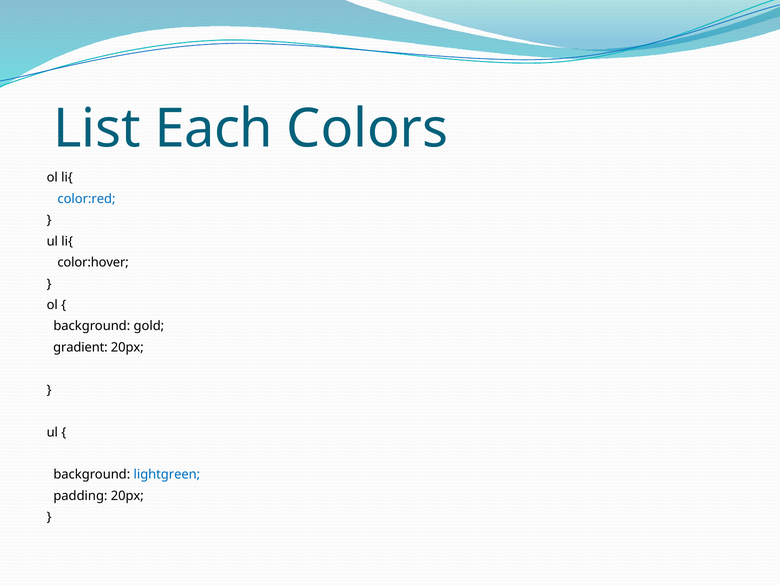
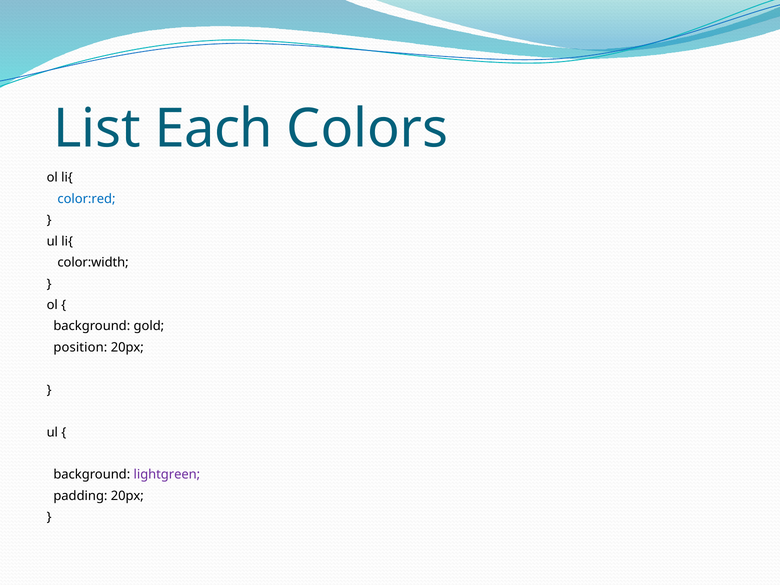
color:hover: color:hover -> color:width (93, 263)
gradient: gradient -> position (80, 347)
lightgreen colour: blue -> purple (167, 475)
